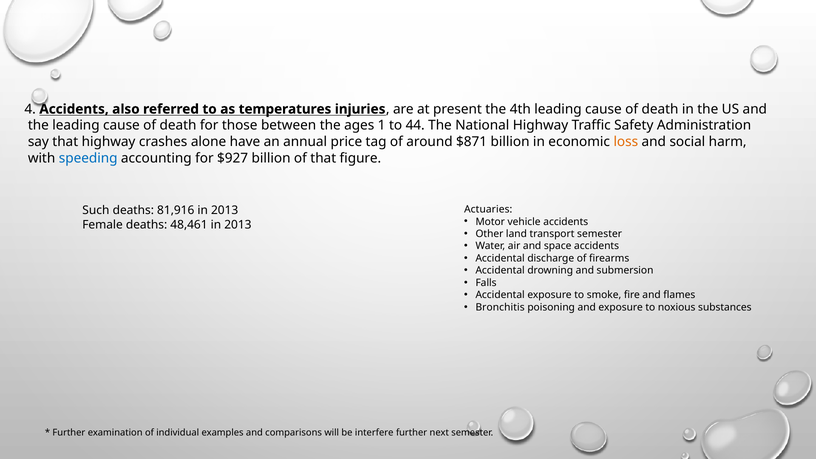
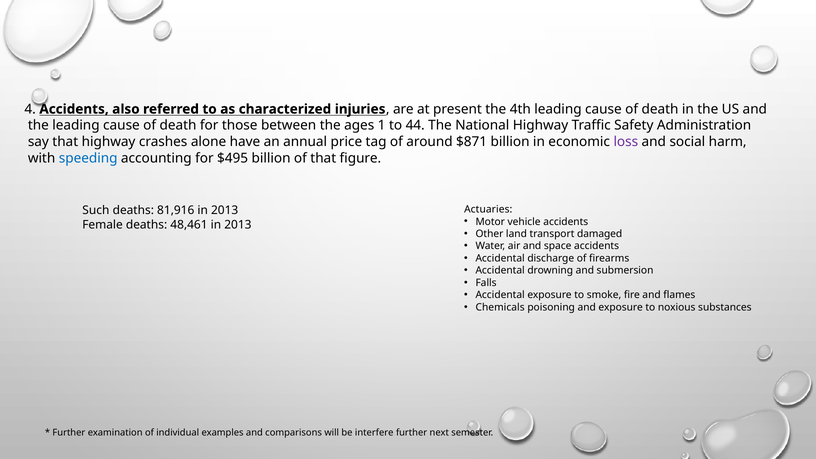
temperatures: temperatures -> characterized (285, 109)
loss colour: orange -> purple (626, 142)
$927: $927 -> $495 (233, 158)
transport semester: semester -> damaged (600, 234)
Bronchitis: Bronchitis -> Chemicals (500, 307)
